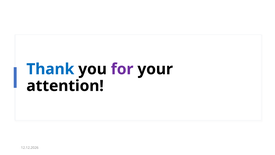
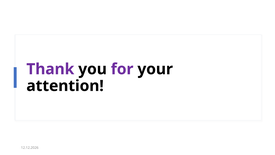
Thank colour: blue -> purple (50, 69)
